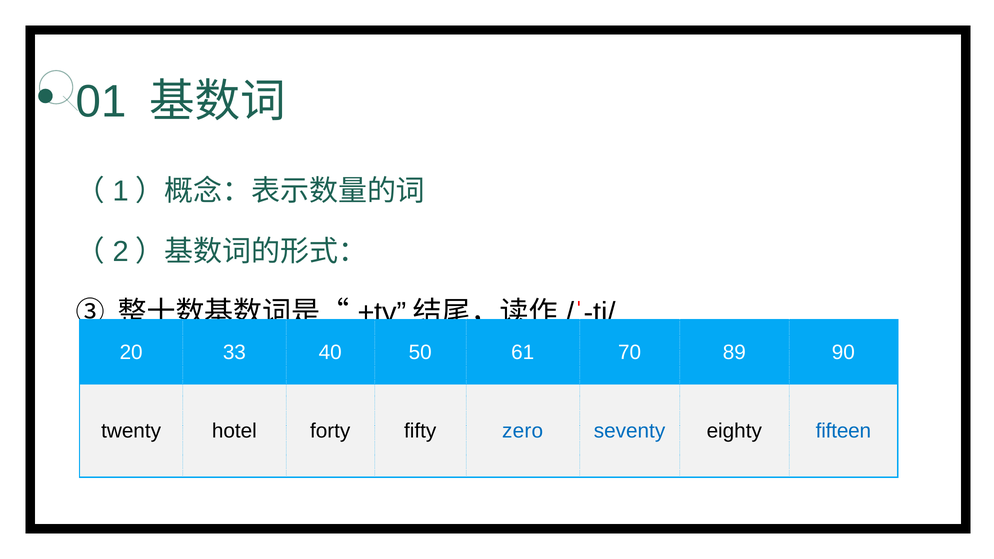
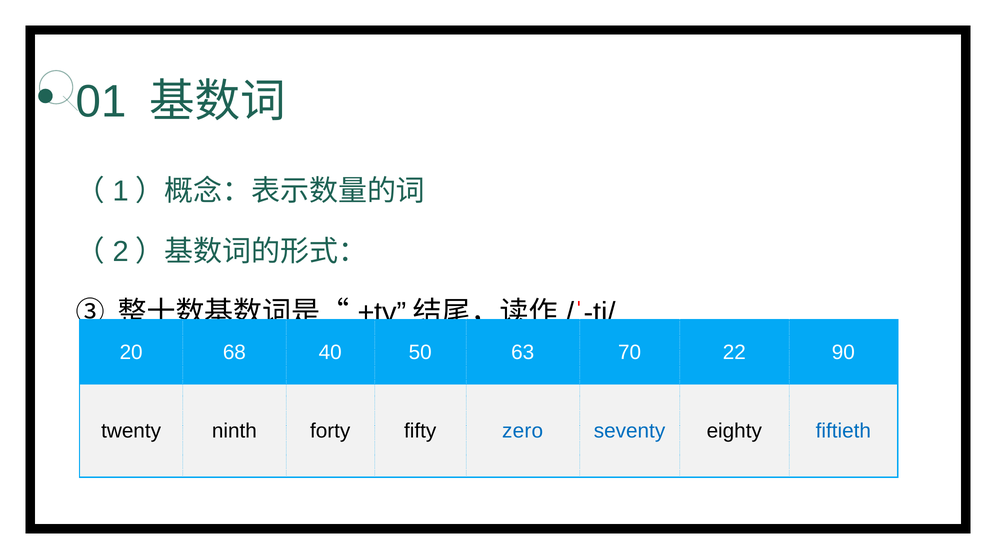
33: 33 -> 68 (234, 352)
61: 61 -> 63 (523, 352)
89: 89 -> 22 (734, 352)
hotel: hotel -> ninth (234, 431)
fifteen: fifteen -> fiftieth (843, 431)
